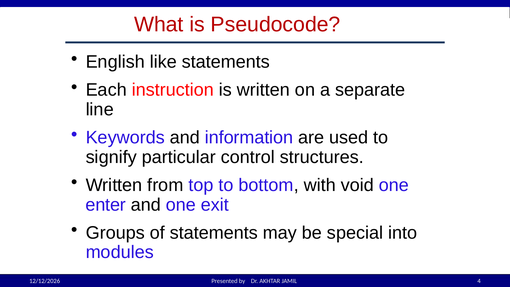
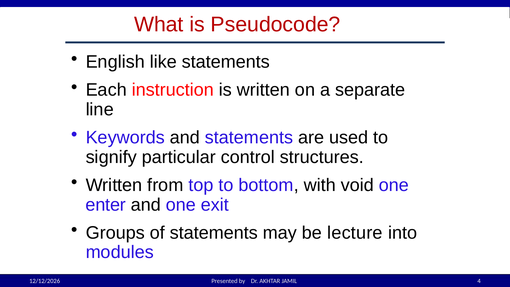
and information: information -> statements (249, 138)
special: special -> lecture (355, 233)
